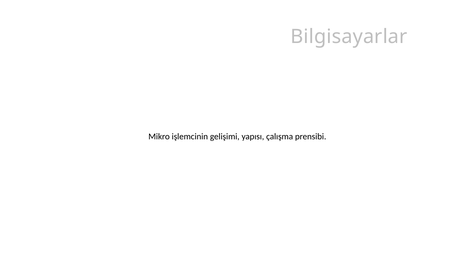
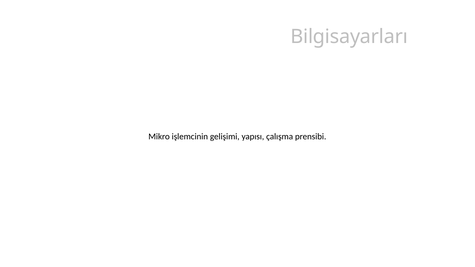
Bilgisayarlar: Bilgisayarlar -> Bilgisayarları (349, 37)
